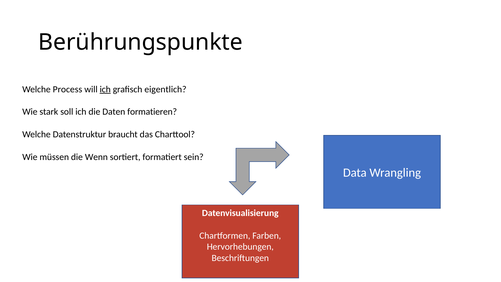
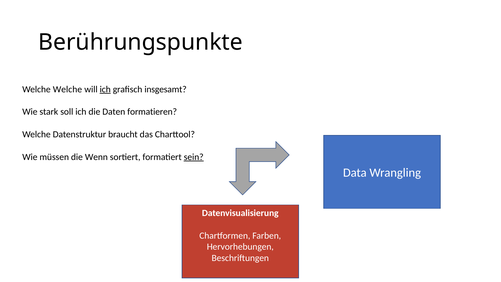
Welche Process: Process -> Welche (67, 89)
eigentlich: eigentlich -> insgesamt (166, 89)
sein underline: none -> present (194, 157)
